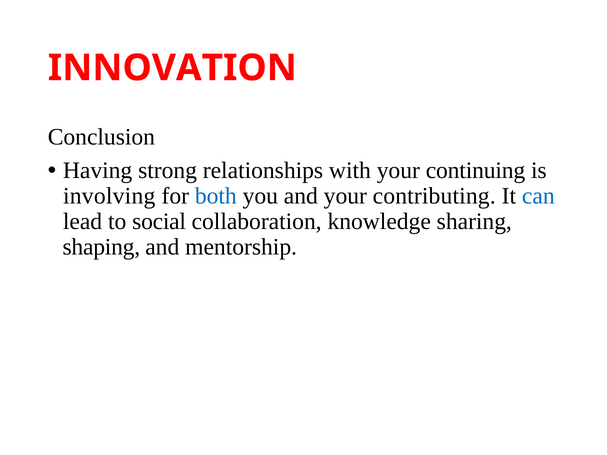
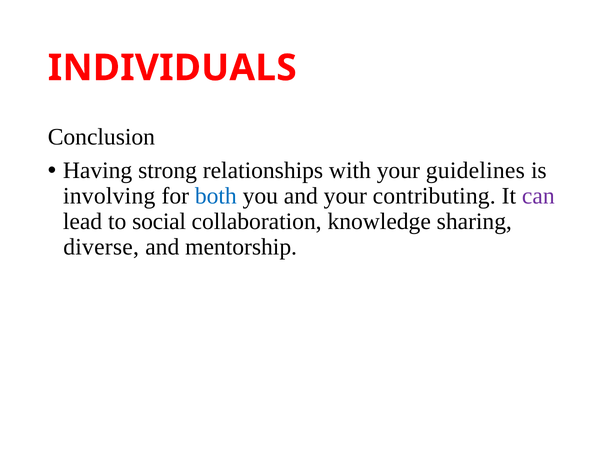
INNOVATION: INNOVATION -> INDIVIDUALS (172, 68)
continuing: continuing -> guidelines (475, 171)
can colour: blue -> purple (538, 196)
shaping: shaping -> diverse (101, 247)
